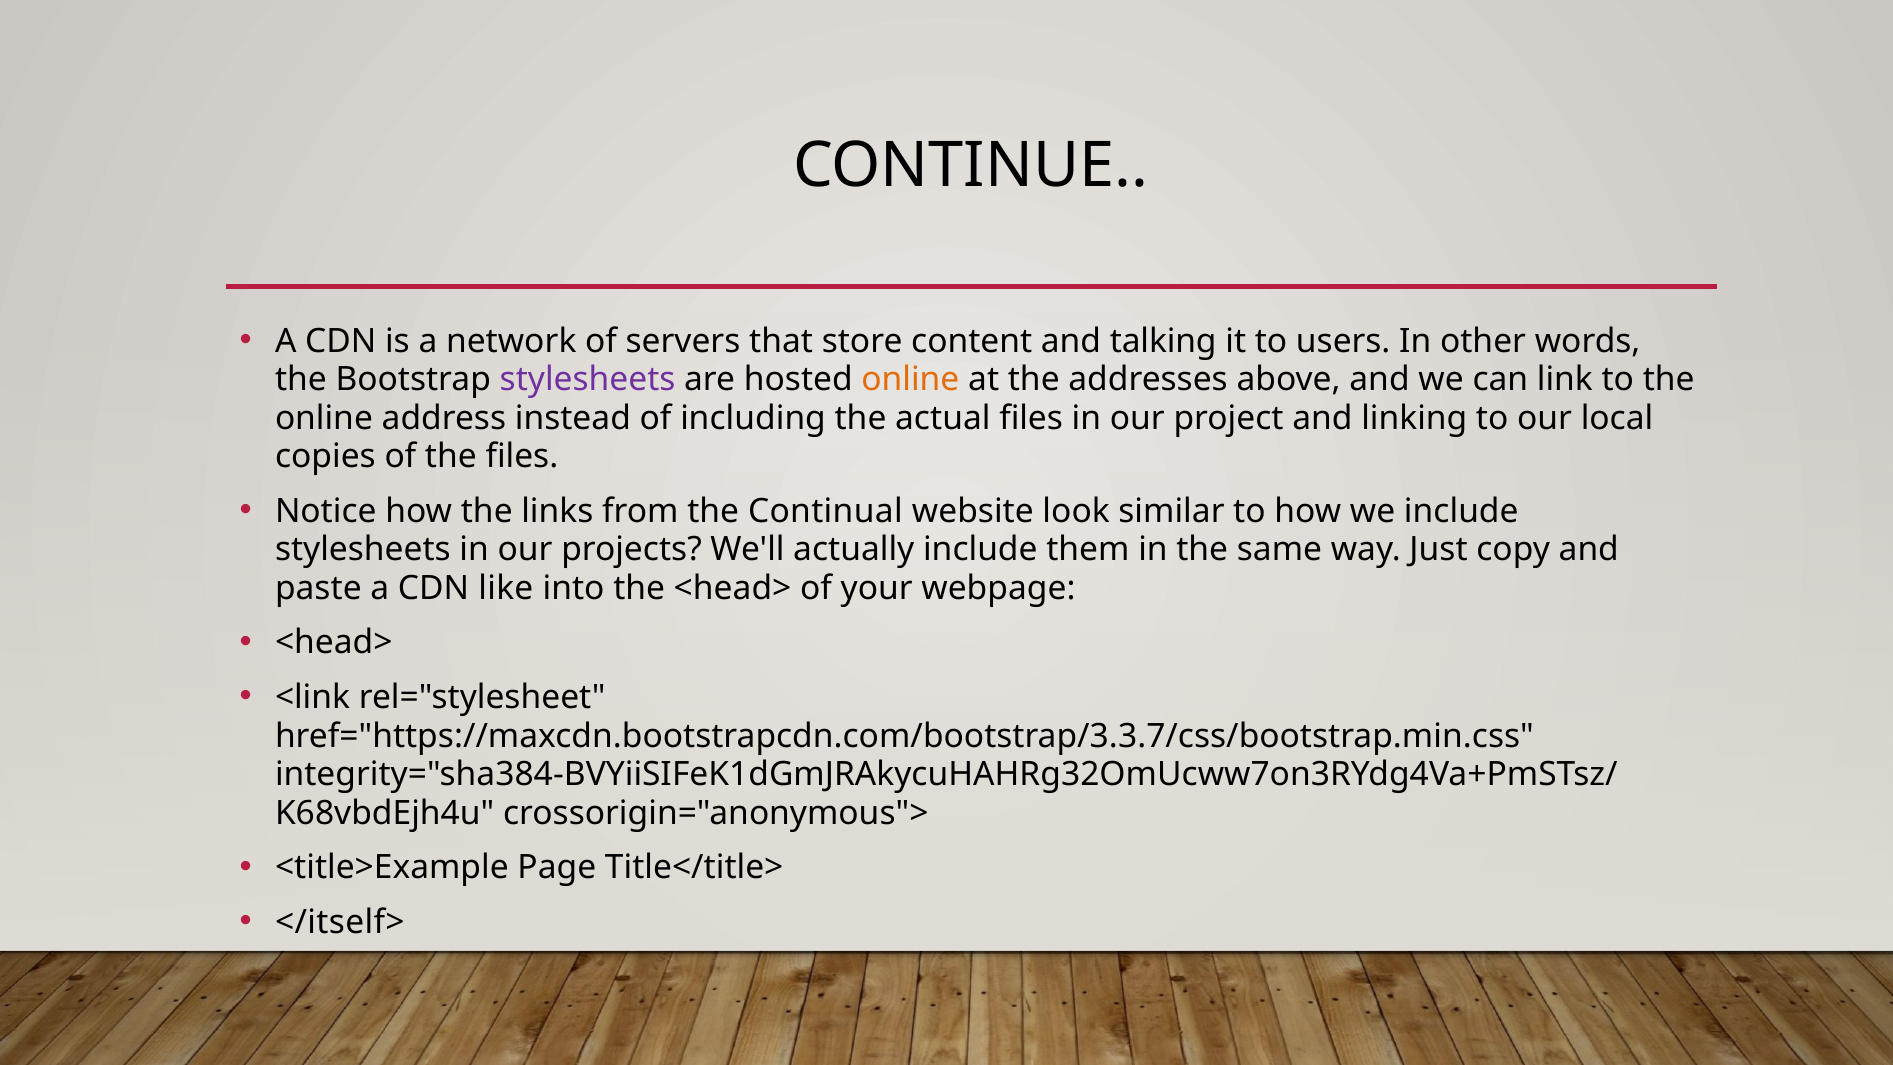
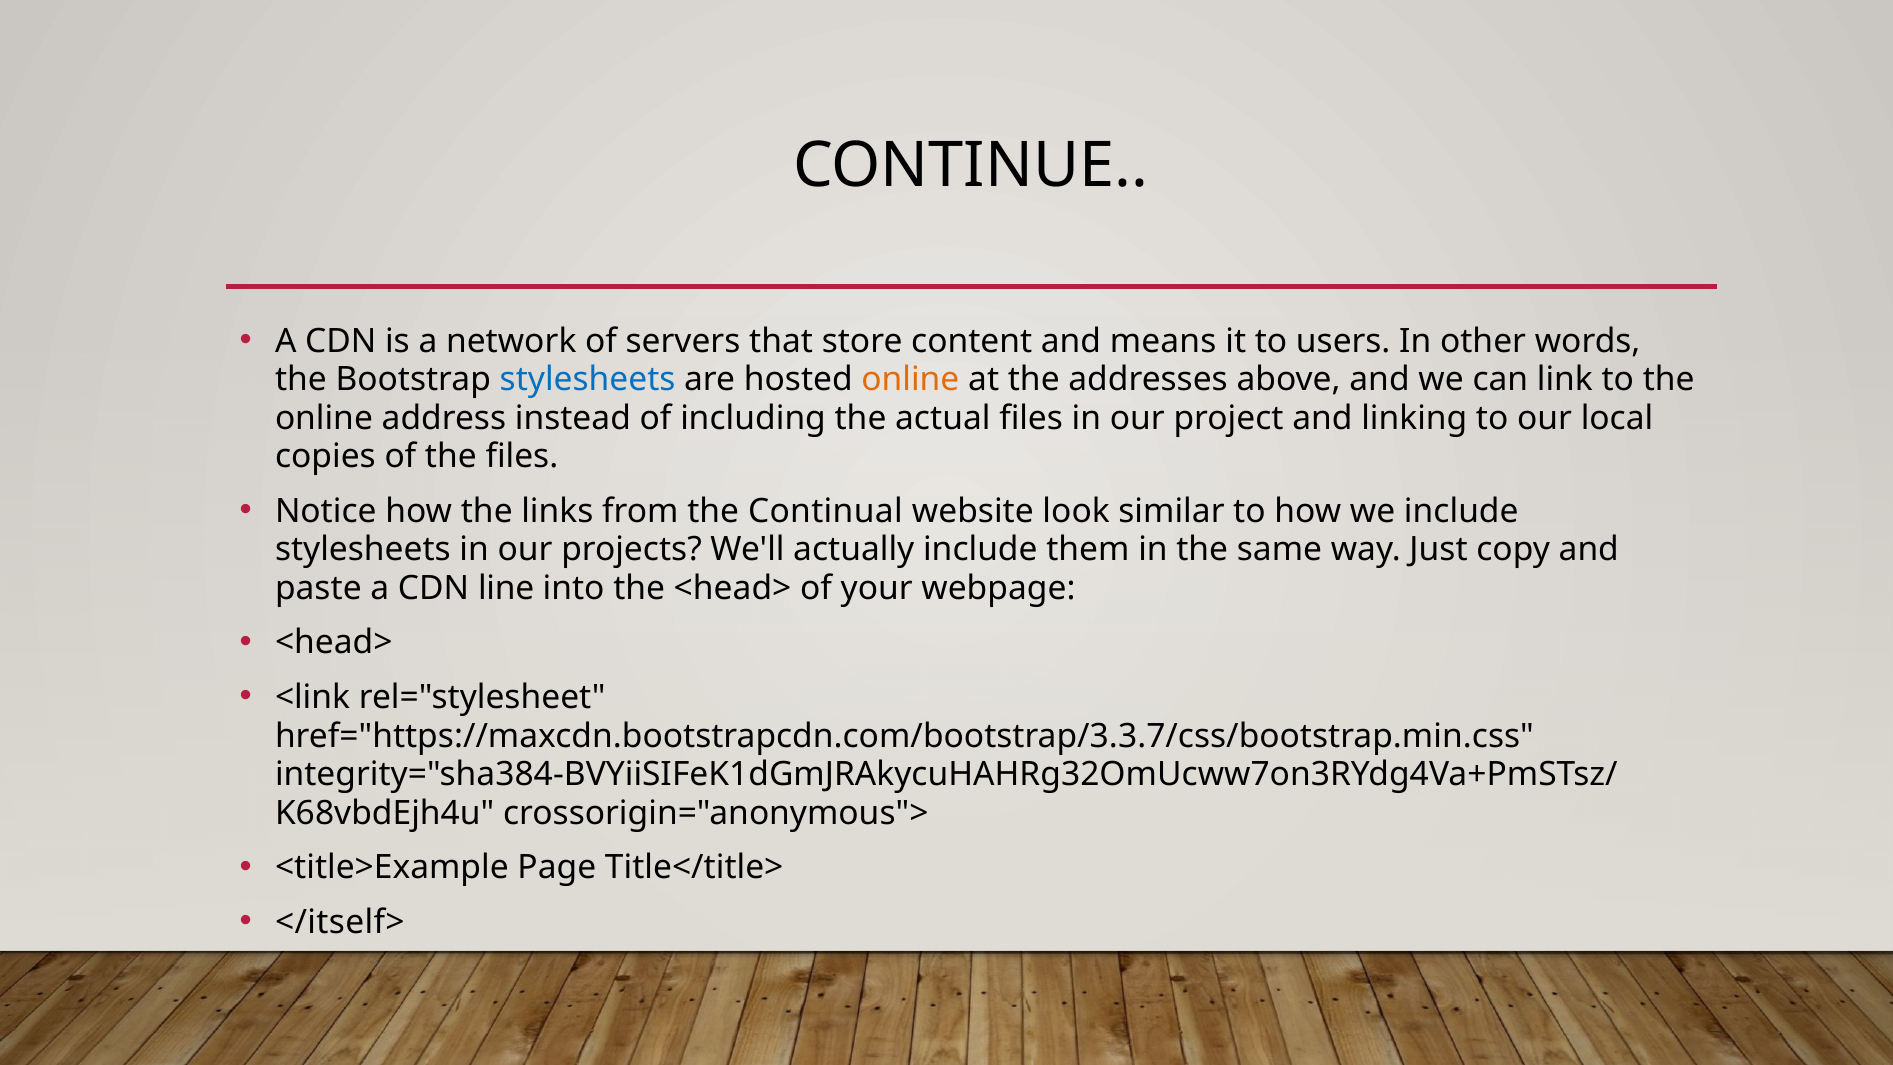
talking: talking -> means (1163, 341)
stylesheets colour: purple -> blue (588, 380)
like: like -> line (506, 588)
